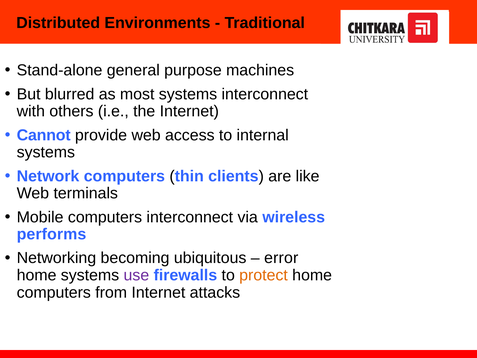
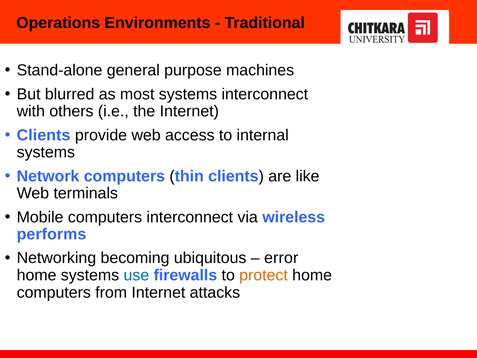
Distributed: Distributed -> Operations (58, 23)
Cannot: Cannot -> Clients (44, 135)
use colour: purple -> blue (136, 275)
